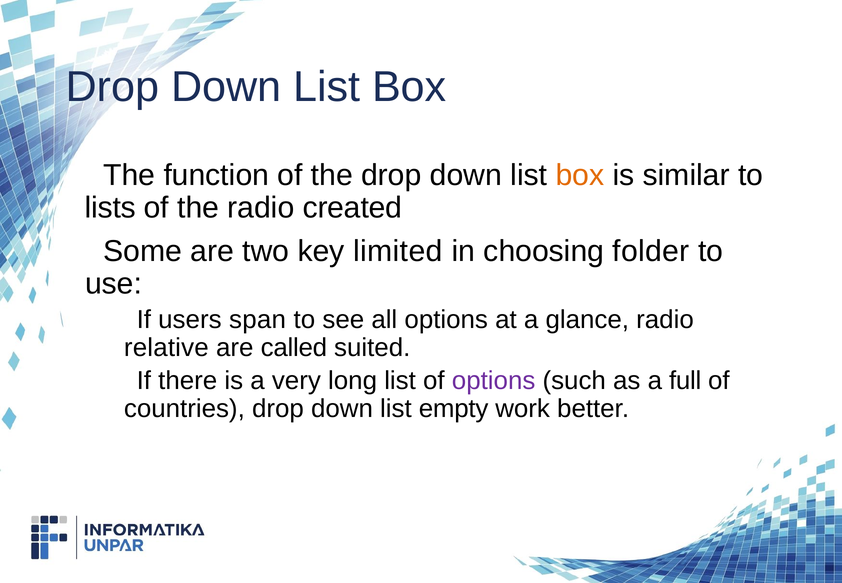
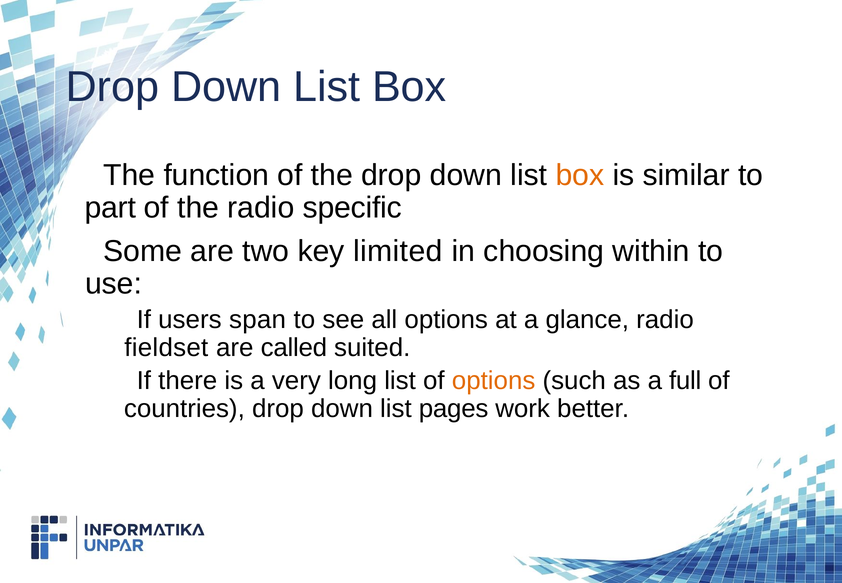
lists: lists -> part (110, 208)
created: created -> specific (352, 208)
folder: folder -> within (651, 251)
relative: relative -> fieldset (166, 347)
options colour: purple -> orange (494, 381)
empty: empty -> pages (454, 409)
